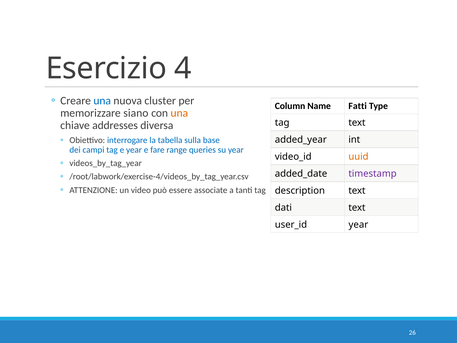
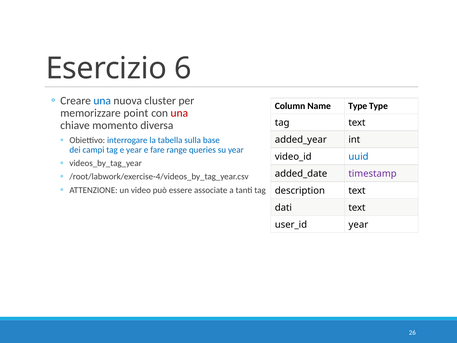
4: 4 -> 6 (183, 68)
Name Fatti: Fatti -> Type (358, 106)
siano: siano -> point (136, 113)
una colour: orange -> red (179, 113)
addresses: addresses -> momento (115, 125)
uuid colour: orange -> blue (358, 157)
